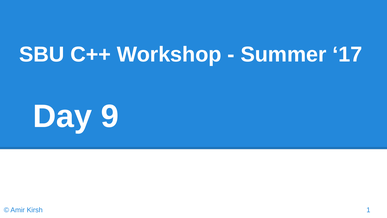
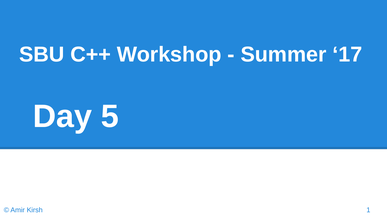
9: 9 -> 5 (110, 116)
